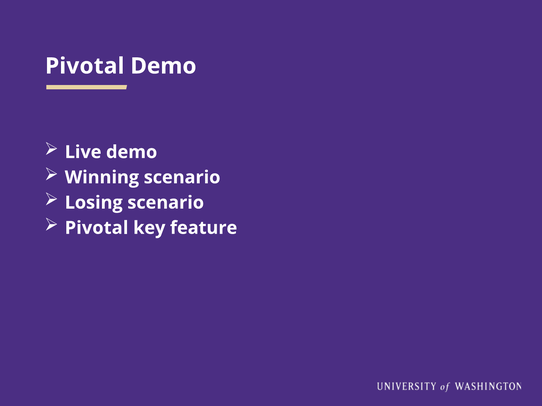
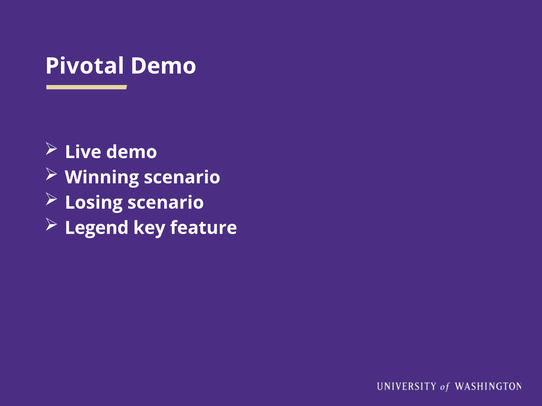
Pivotal: Pivotal -> Legend (97, 228)
